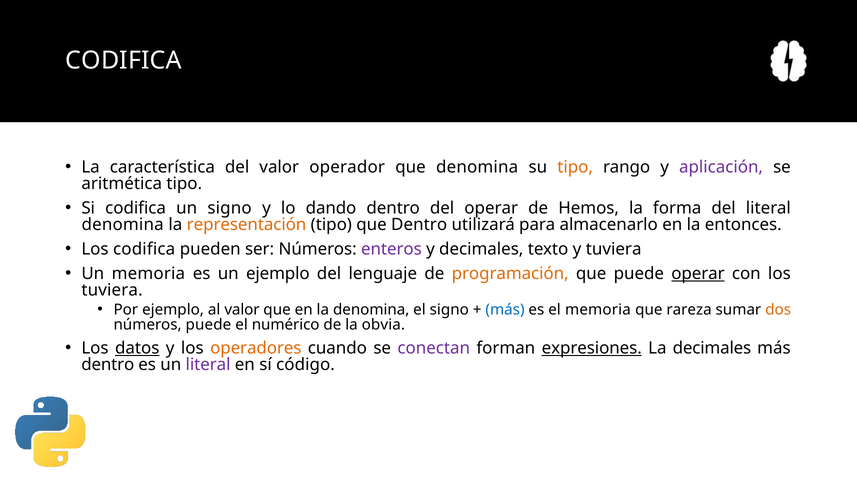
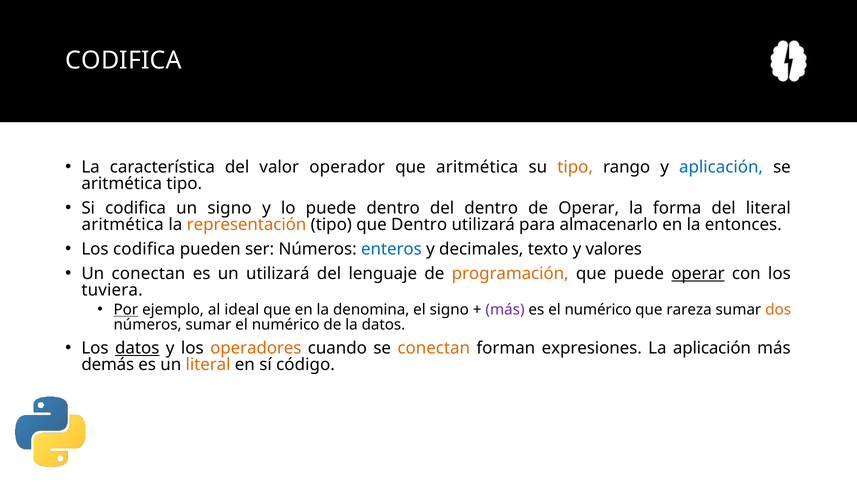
que denomina: denomina -> aritmética (477, 167)
aplicación colour: purple -> blue (721, 167)
lo dando: dando -> puede (331, 208)
del operar: operar -> dentro (491, 208)
de Hemos: Hemos -> Operar (589, 208)
denomina: denomina -> aritmética (123, 225)
enteros colour: purple -> blue (391, 249)
y tuviera: tuviera -> valores (614, 249)
Un memoria: memoria -> conectan (148, 274)
un ejemplo: ejemplo -> utilizará (278, 274)
Por underline: none -> present (126, 310)
al valor: valor -> ideal (242, 310)
más colour: blue -> purple (505, 310)
es el memoria: memoria -> numérico (598, 310)
números puede: puede -> sumar (208, 325)
la obvia: obvia -> datos (383, 325)
conectan colour: purple -> orange (434, 348)
expresiones underline: present -> none (592, 348)
La decimales: decimales -> aplicación (712, 348)
dentro: dentro -> demás (108, 365)
literal colour: purple -> orange (208, 365)
